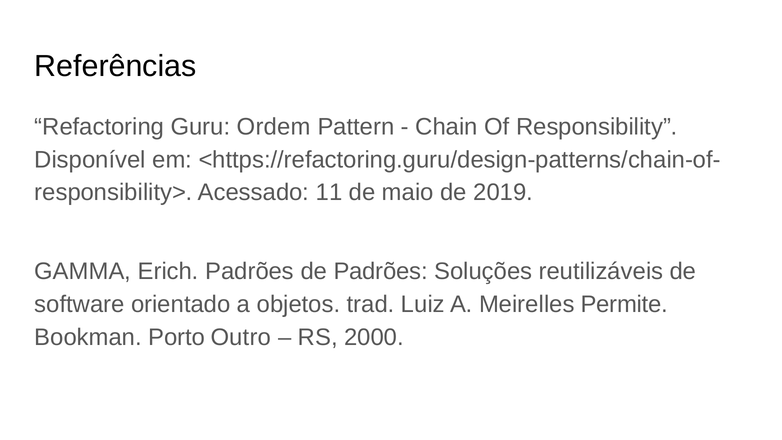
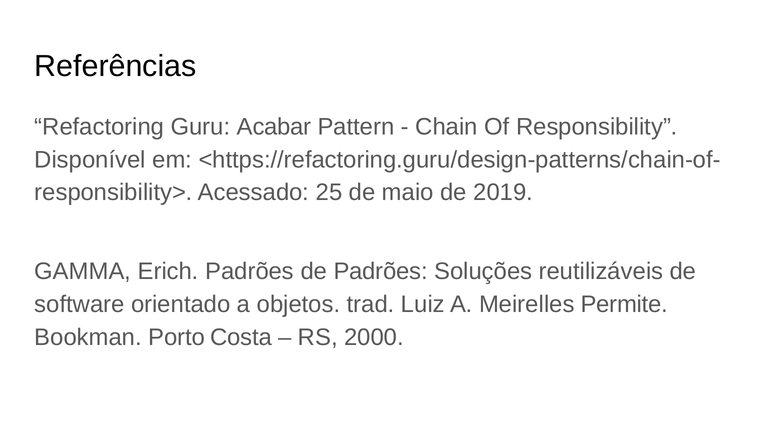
Ordem: Ordem -> Acabar (274, 127)
11: 11 -> 25 (329, 193)
Outro: Outro -> Costa (241, 337)
